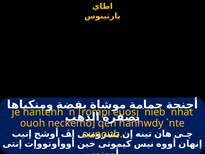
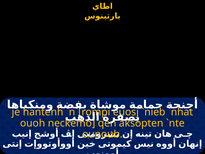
hanhwdy: hanhwdy -> aksopten (141, 123)
